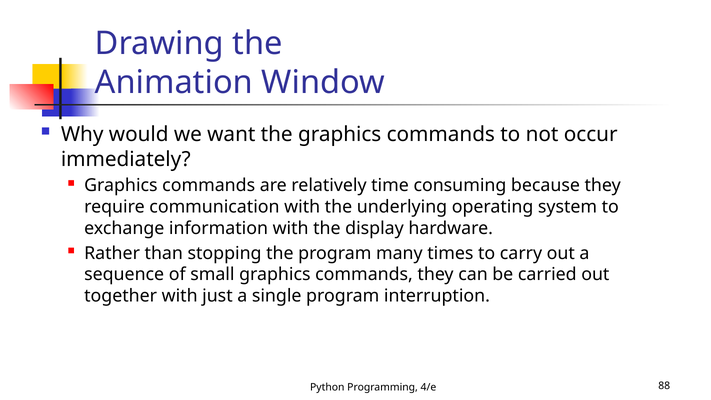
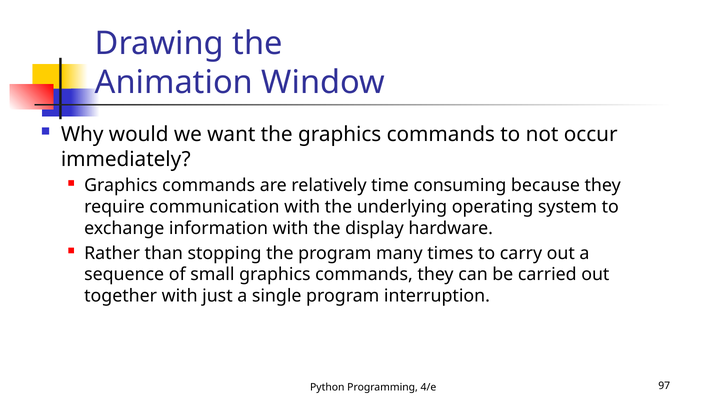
88: 88 -> 97 (664, 386)
